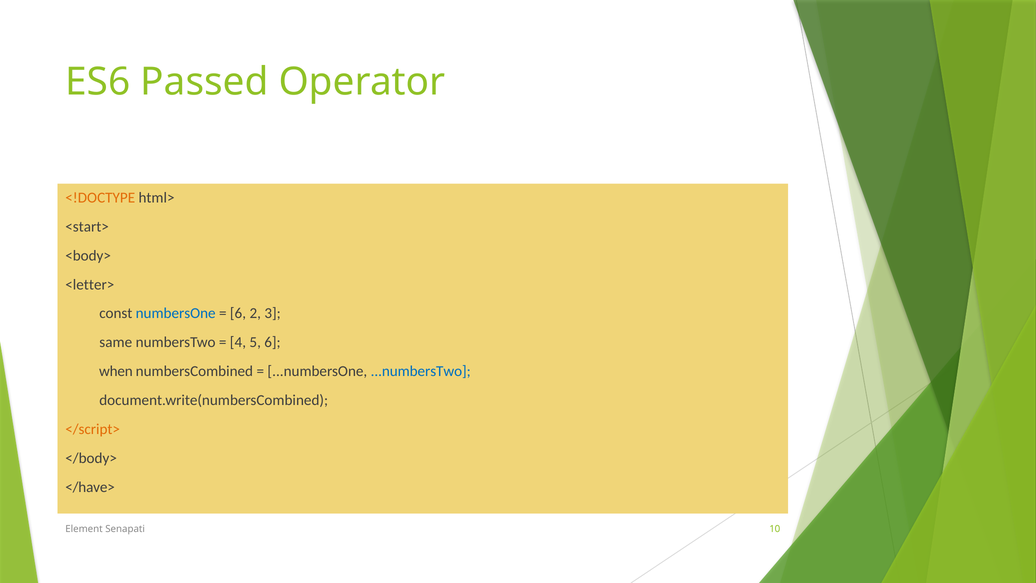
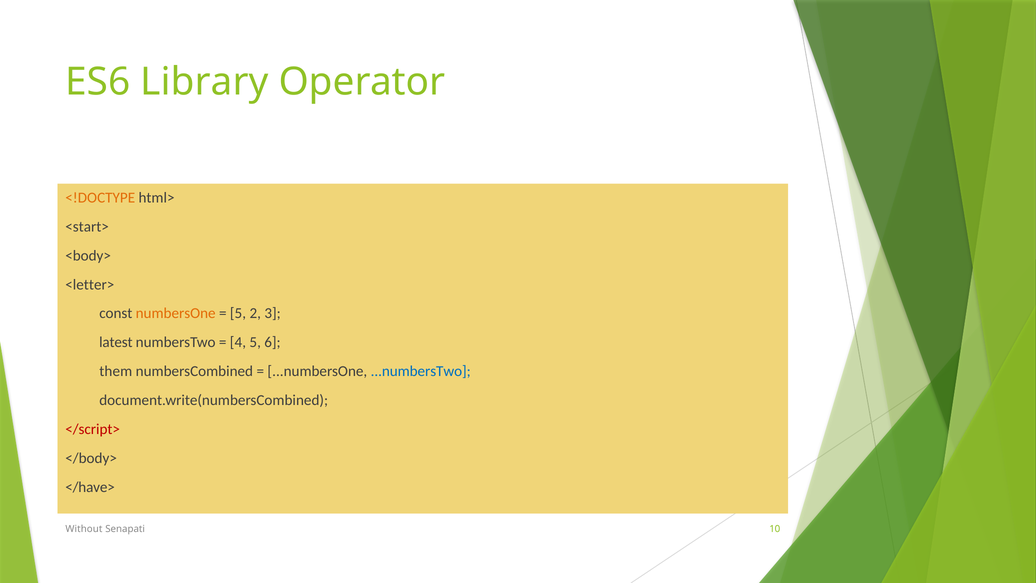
Passed: Passed -> Library (204, 82)
numbersOne colour: blue -> orange (176, 313)
6: 6 -> 5 (238, 313)
same: same -> latest (116, 342)
when: when -> them (116, 371)
</script> colour: orange -> red (93, 429)
Element: Element -> Without (84, 529)
